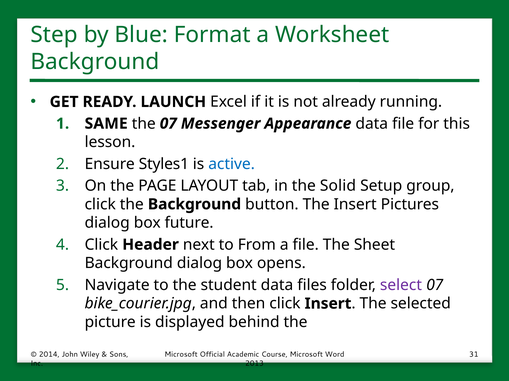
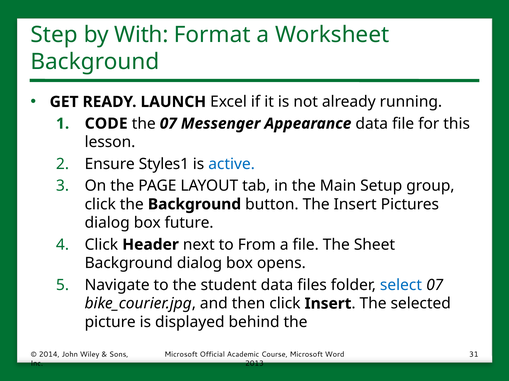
Blue: Blue -> With (141, 35)
SAME: SAME -> CODE (106, 124)
Solid: Solid -> Main (338, 186)
select colour: purple -> blue (401, 285)
